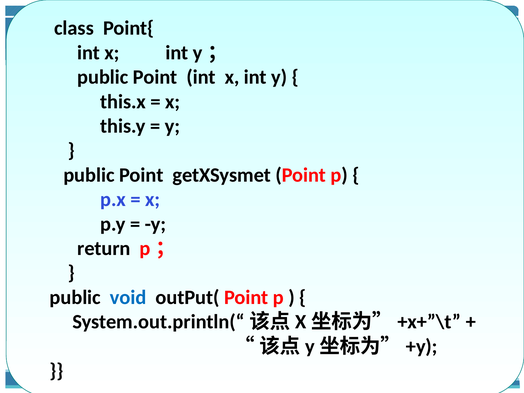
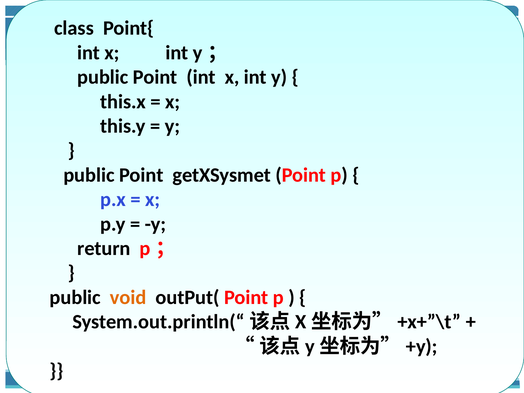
void colour: blue -> orange (128, 297)
